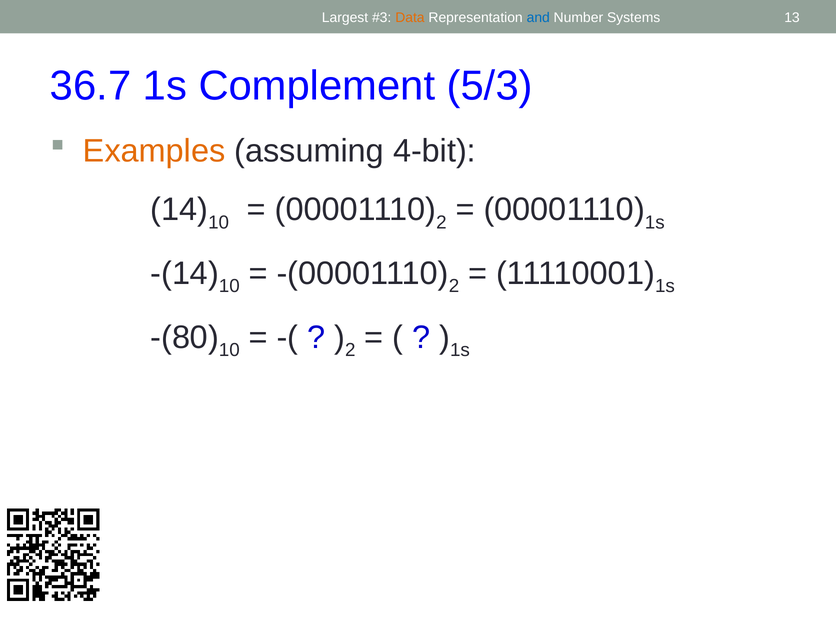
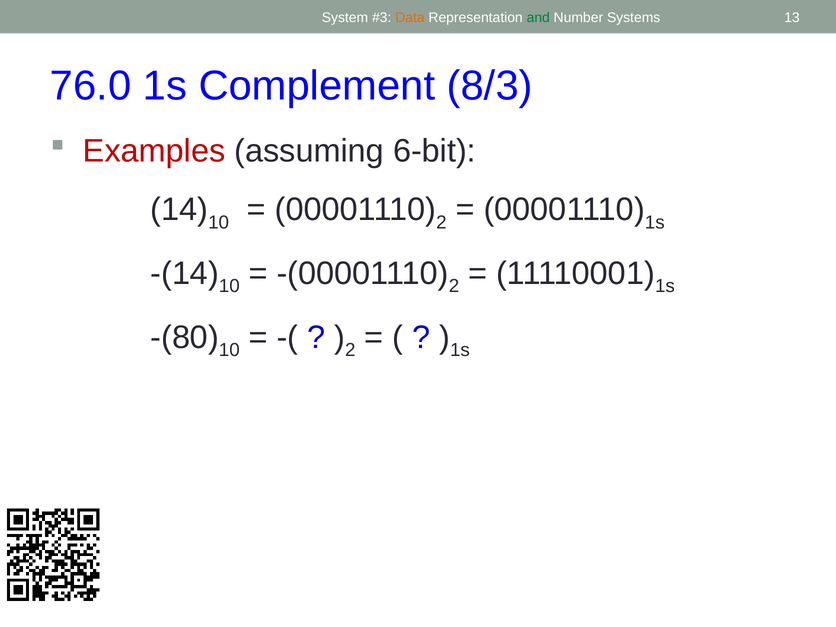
Largest: Largest -> System (345, 18)
and colour: blue -> green (538, 18)
36.7: 36.7 -> 76.0 (91, 86)
5/3: 5/3 -> 8/3 (490, 86)
Examples colour: orange -> red (154, 151)
4-bit: 4-bit -> 6-bit (434, 151)
